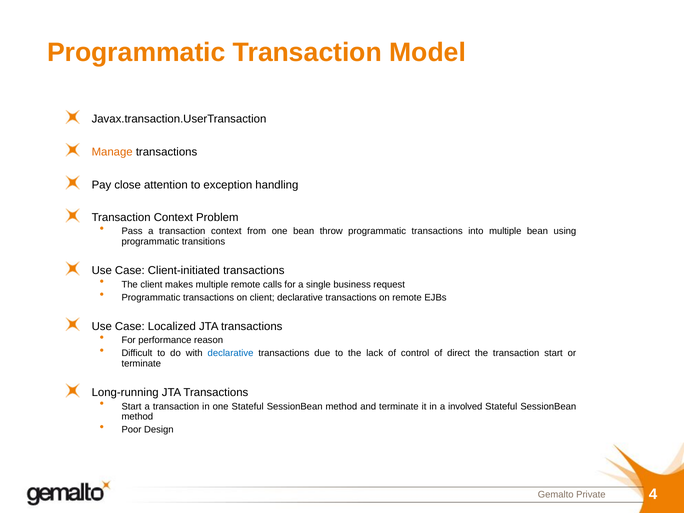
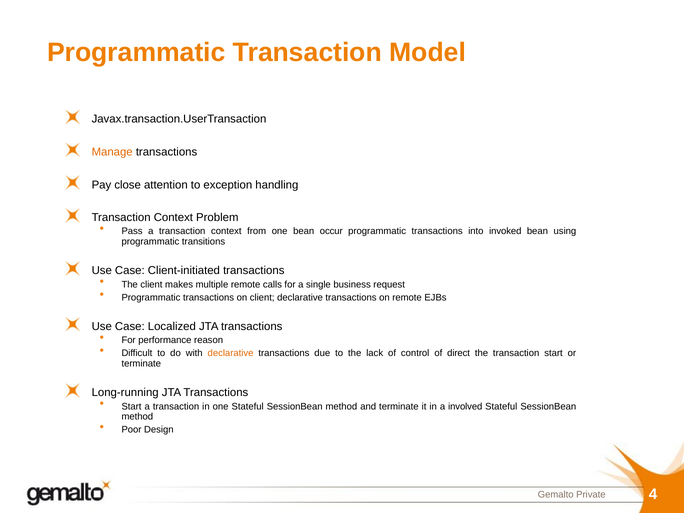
throw: throw -> occur (331, 231)
into multiple: multiple -> invoked (505, 231)
declarative colour: blue -> orange (231, 353)
